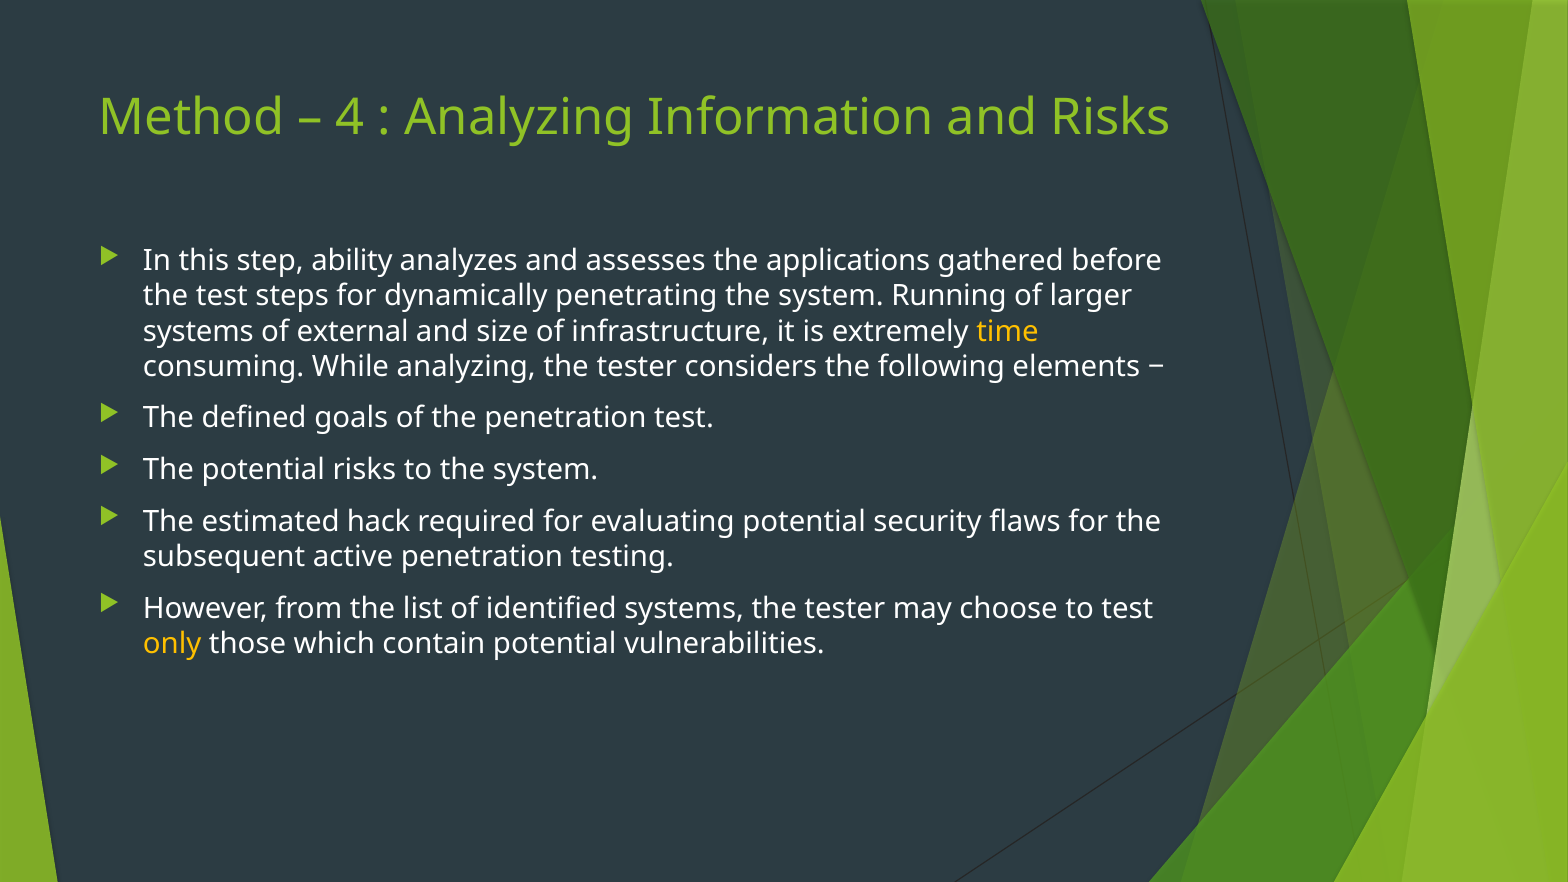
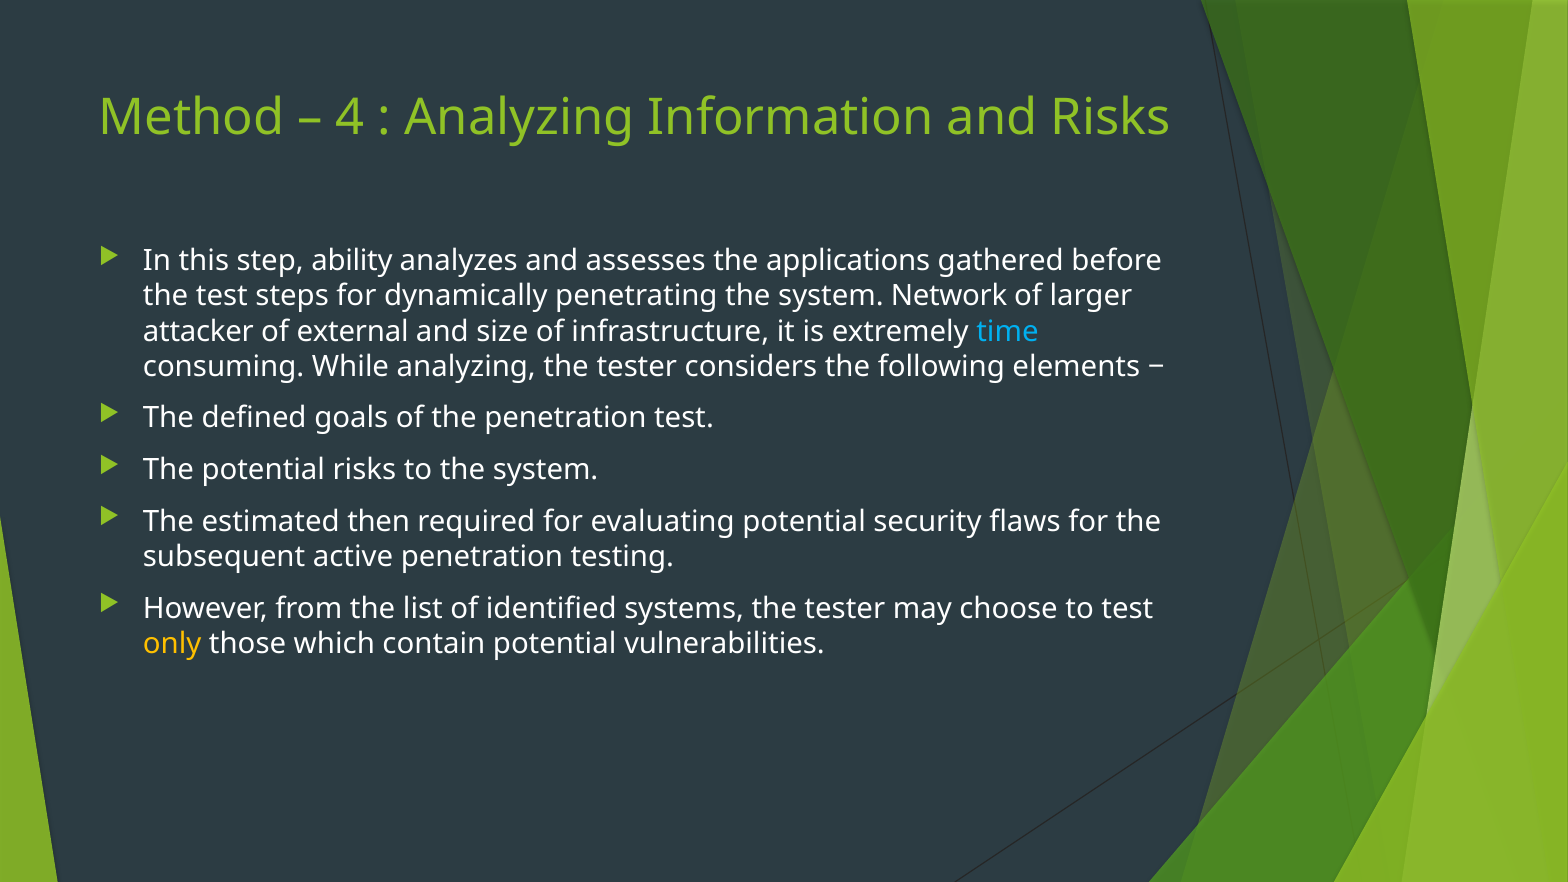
Running: Running -> Network (949, 296)
systems: systems -> attacker (198, 331)
time colour: yellow -> light blue (1008, 331)
hack: hack -> then (379, 521)
